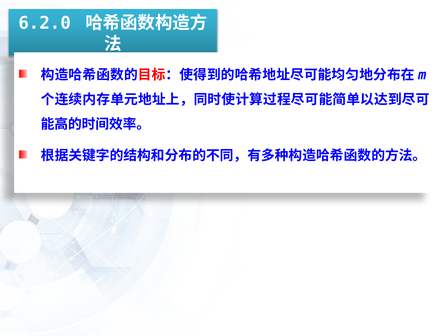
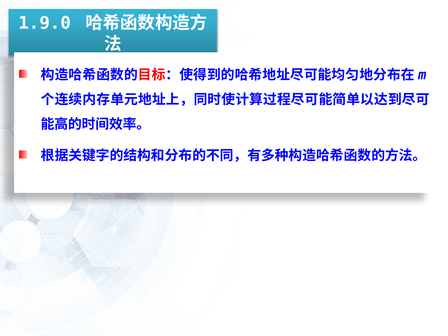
6.2.0: 6.2.0 -> 1.9.0 (45, 23)
